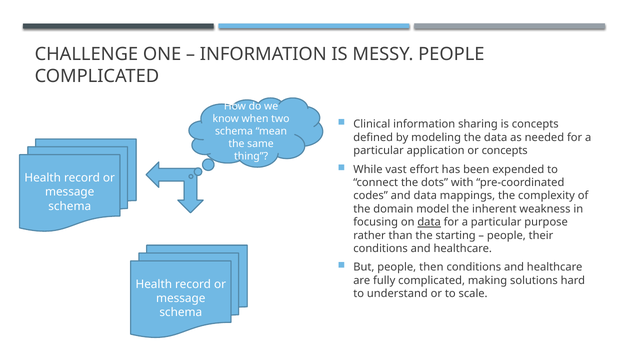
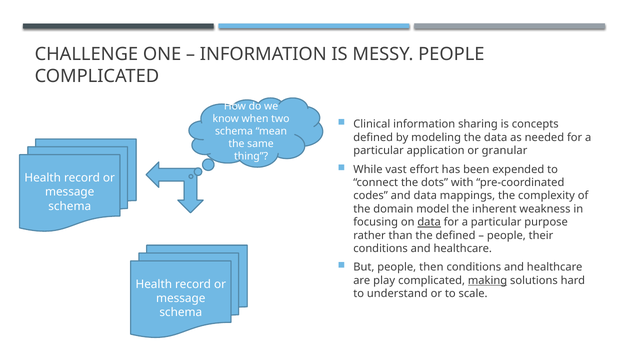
or concepts: concepts -> granular (505, 151)
the starting: starting -> defined (456, 236)
fully: fully -> play (384, 281)
making underline: none -> present (488, 281)
